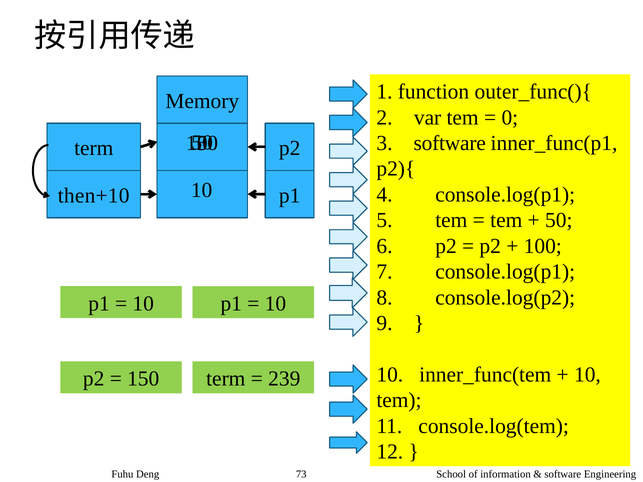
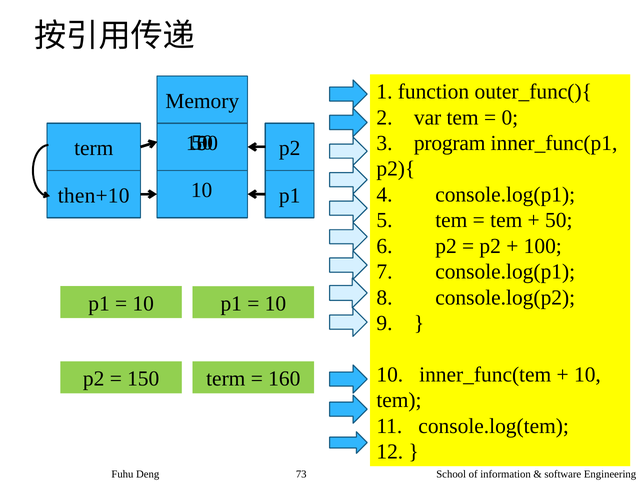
3 software: software -> program (450, 143)
239: 239 -> 160 (284, 379)
